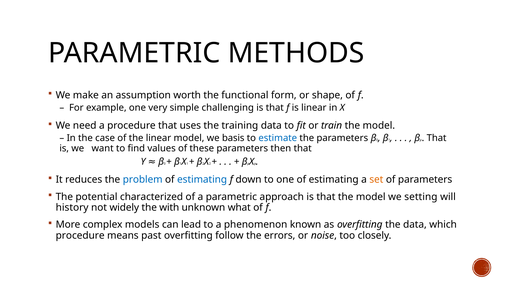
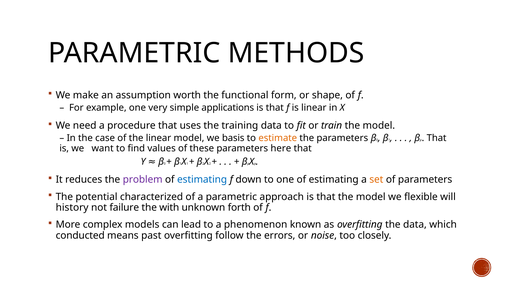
challenging: challenging -> applications (228, 108)
estimate colour: blue -> orange (278, 138)
then: then -> here (281, 148)
problem colour: blue -> purple (143, 180)
setting: setting -> flexible (421, 197)
widely: widely -> failure (124, 208)
what: what -> forth (239, 208)
procedure: procedure -> conducted (80, 236)
